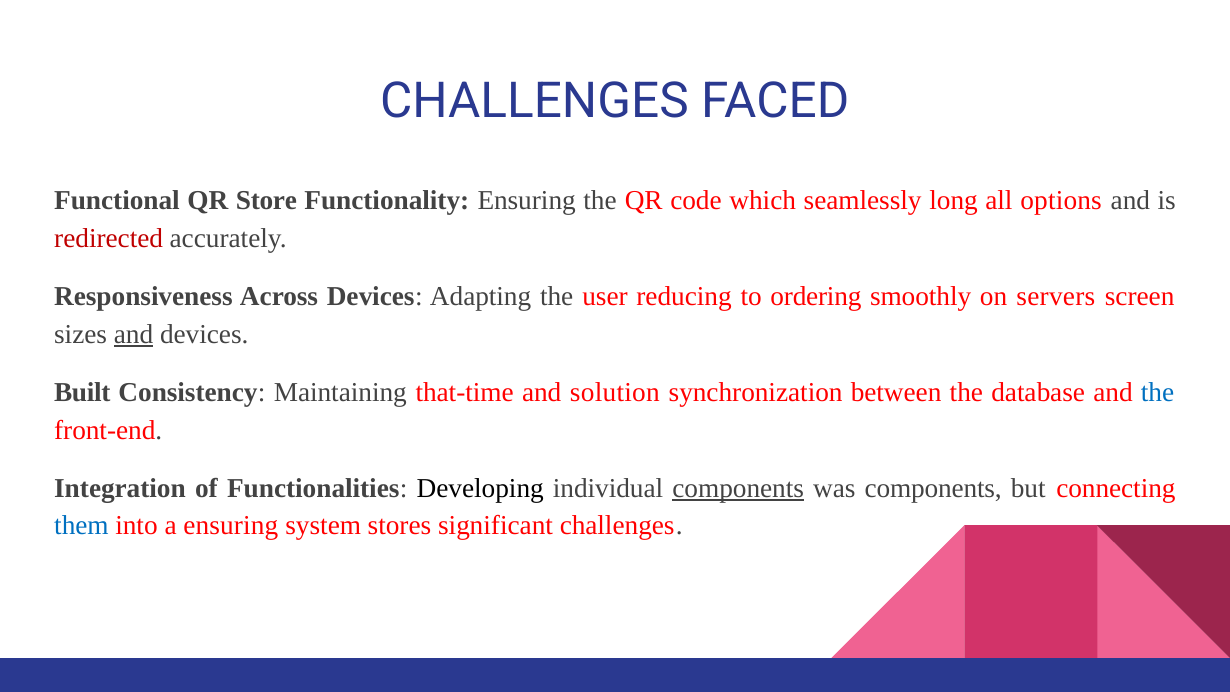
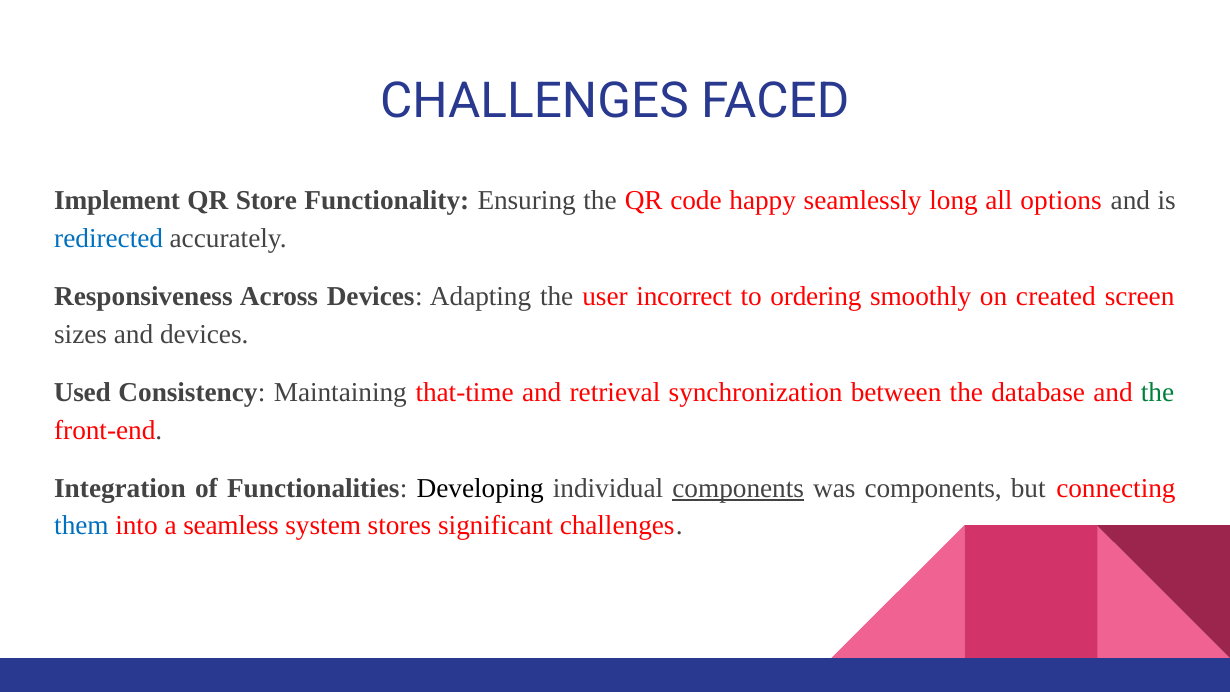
Functional: Functional -> Implement (117, 201)
which: which -> happy (763, 201)
redirected colour: red -> blue (109, 238)
reducing: reducing -> incorrect (684, 297)
servers: servers -> created (1056, 297)
and underline: present -> none (134, 334)
Built: Built -> Used (82, 392)
solution: solution -> retrieval (615, 392)
the colour: blue -> green (1158, 392)
a ensuring: ensuring -> seamless (231, 526)
